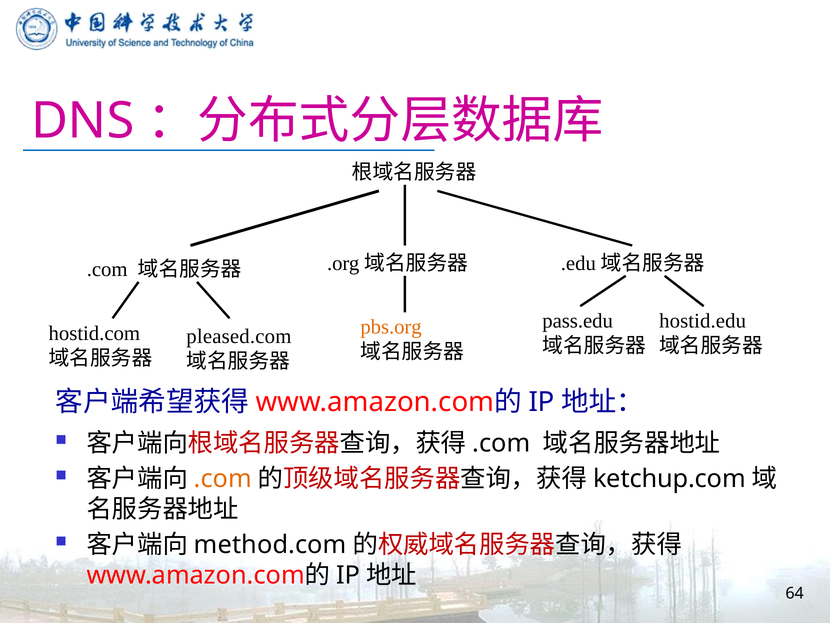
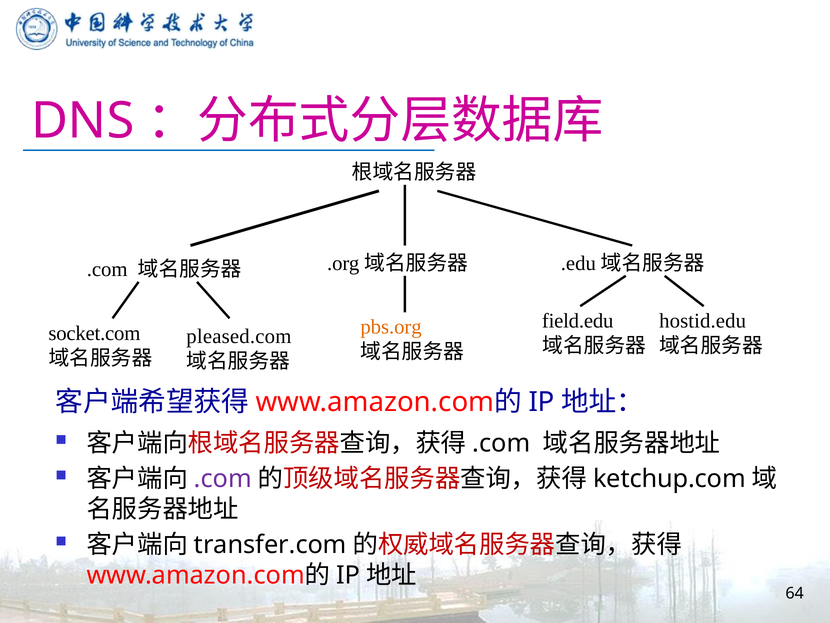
pass.edu: pass.edu -> field.edu (578, 321)
hostid.com: hostid.com -> socket.com (94, 333)
.com colour: orange -> purple (223, 478)
method.com: method.com -> transfer.com (270, 544)
